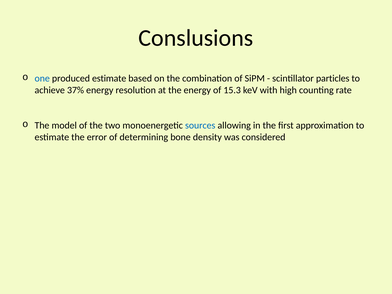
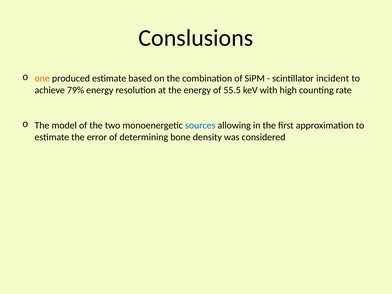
one colour: blue -> orange (42, 78)
particles: particles -> incident (333, 78)
37%: 37% -> 79% (76, 90)
15.3: 15.3 -> 55.5 (232, 90)
